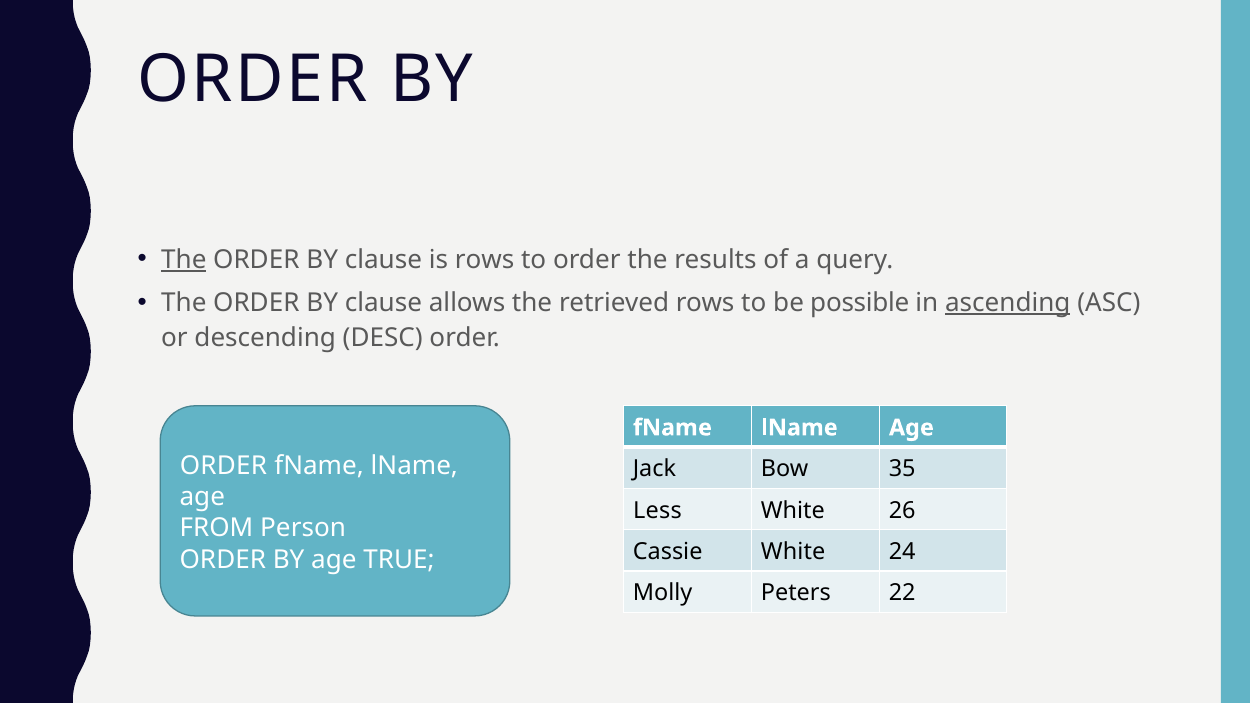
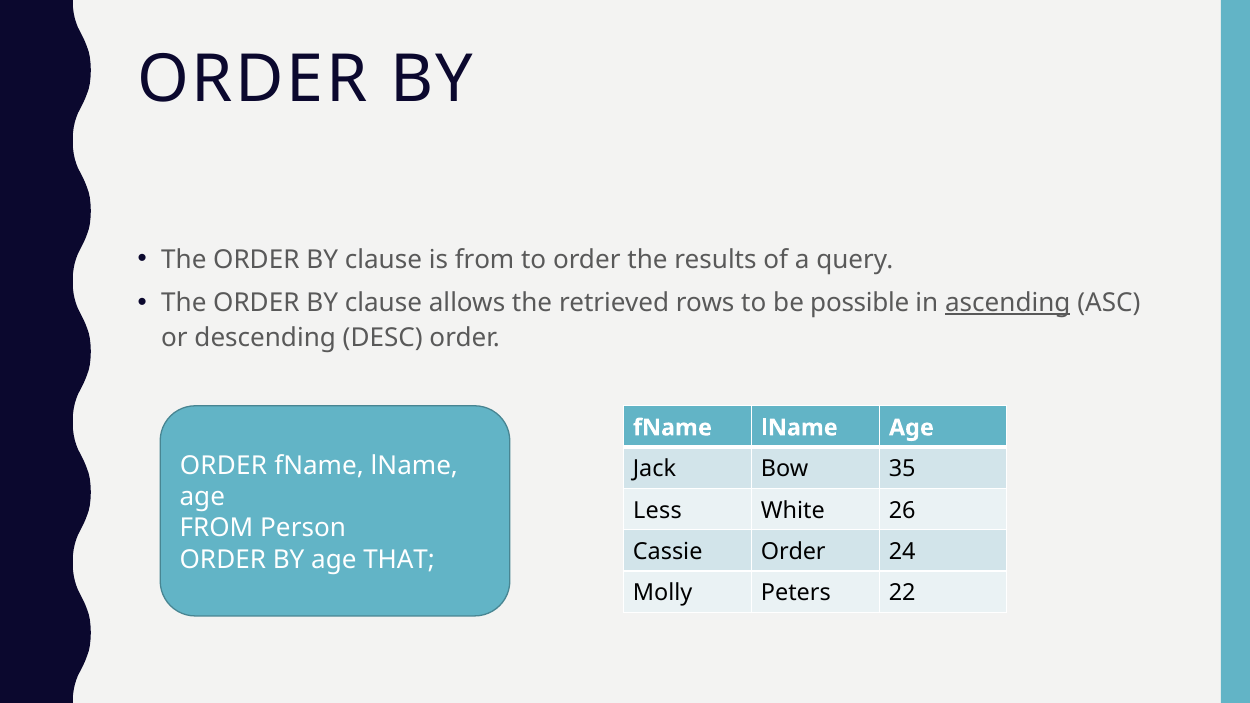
The underline: present -> none (184, 260)
is rows: rows -> from (485, 260)
Cassie White: White -> Order (793, 552)
TRUE: TRUE -> THAT (399, 560)
